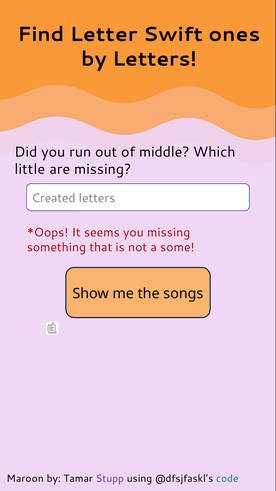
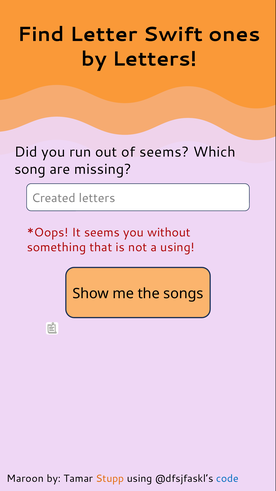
of middle: middle -> seems (164, 152)
little: little -> song (30, 169)
you missing: missing -> without (169, 232)
a some: some -> using (177, 247)
Stupp colour: purple -> orange (110, 478)
